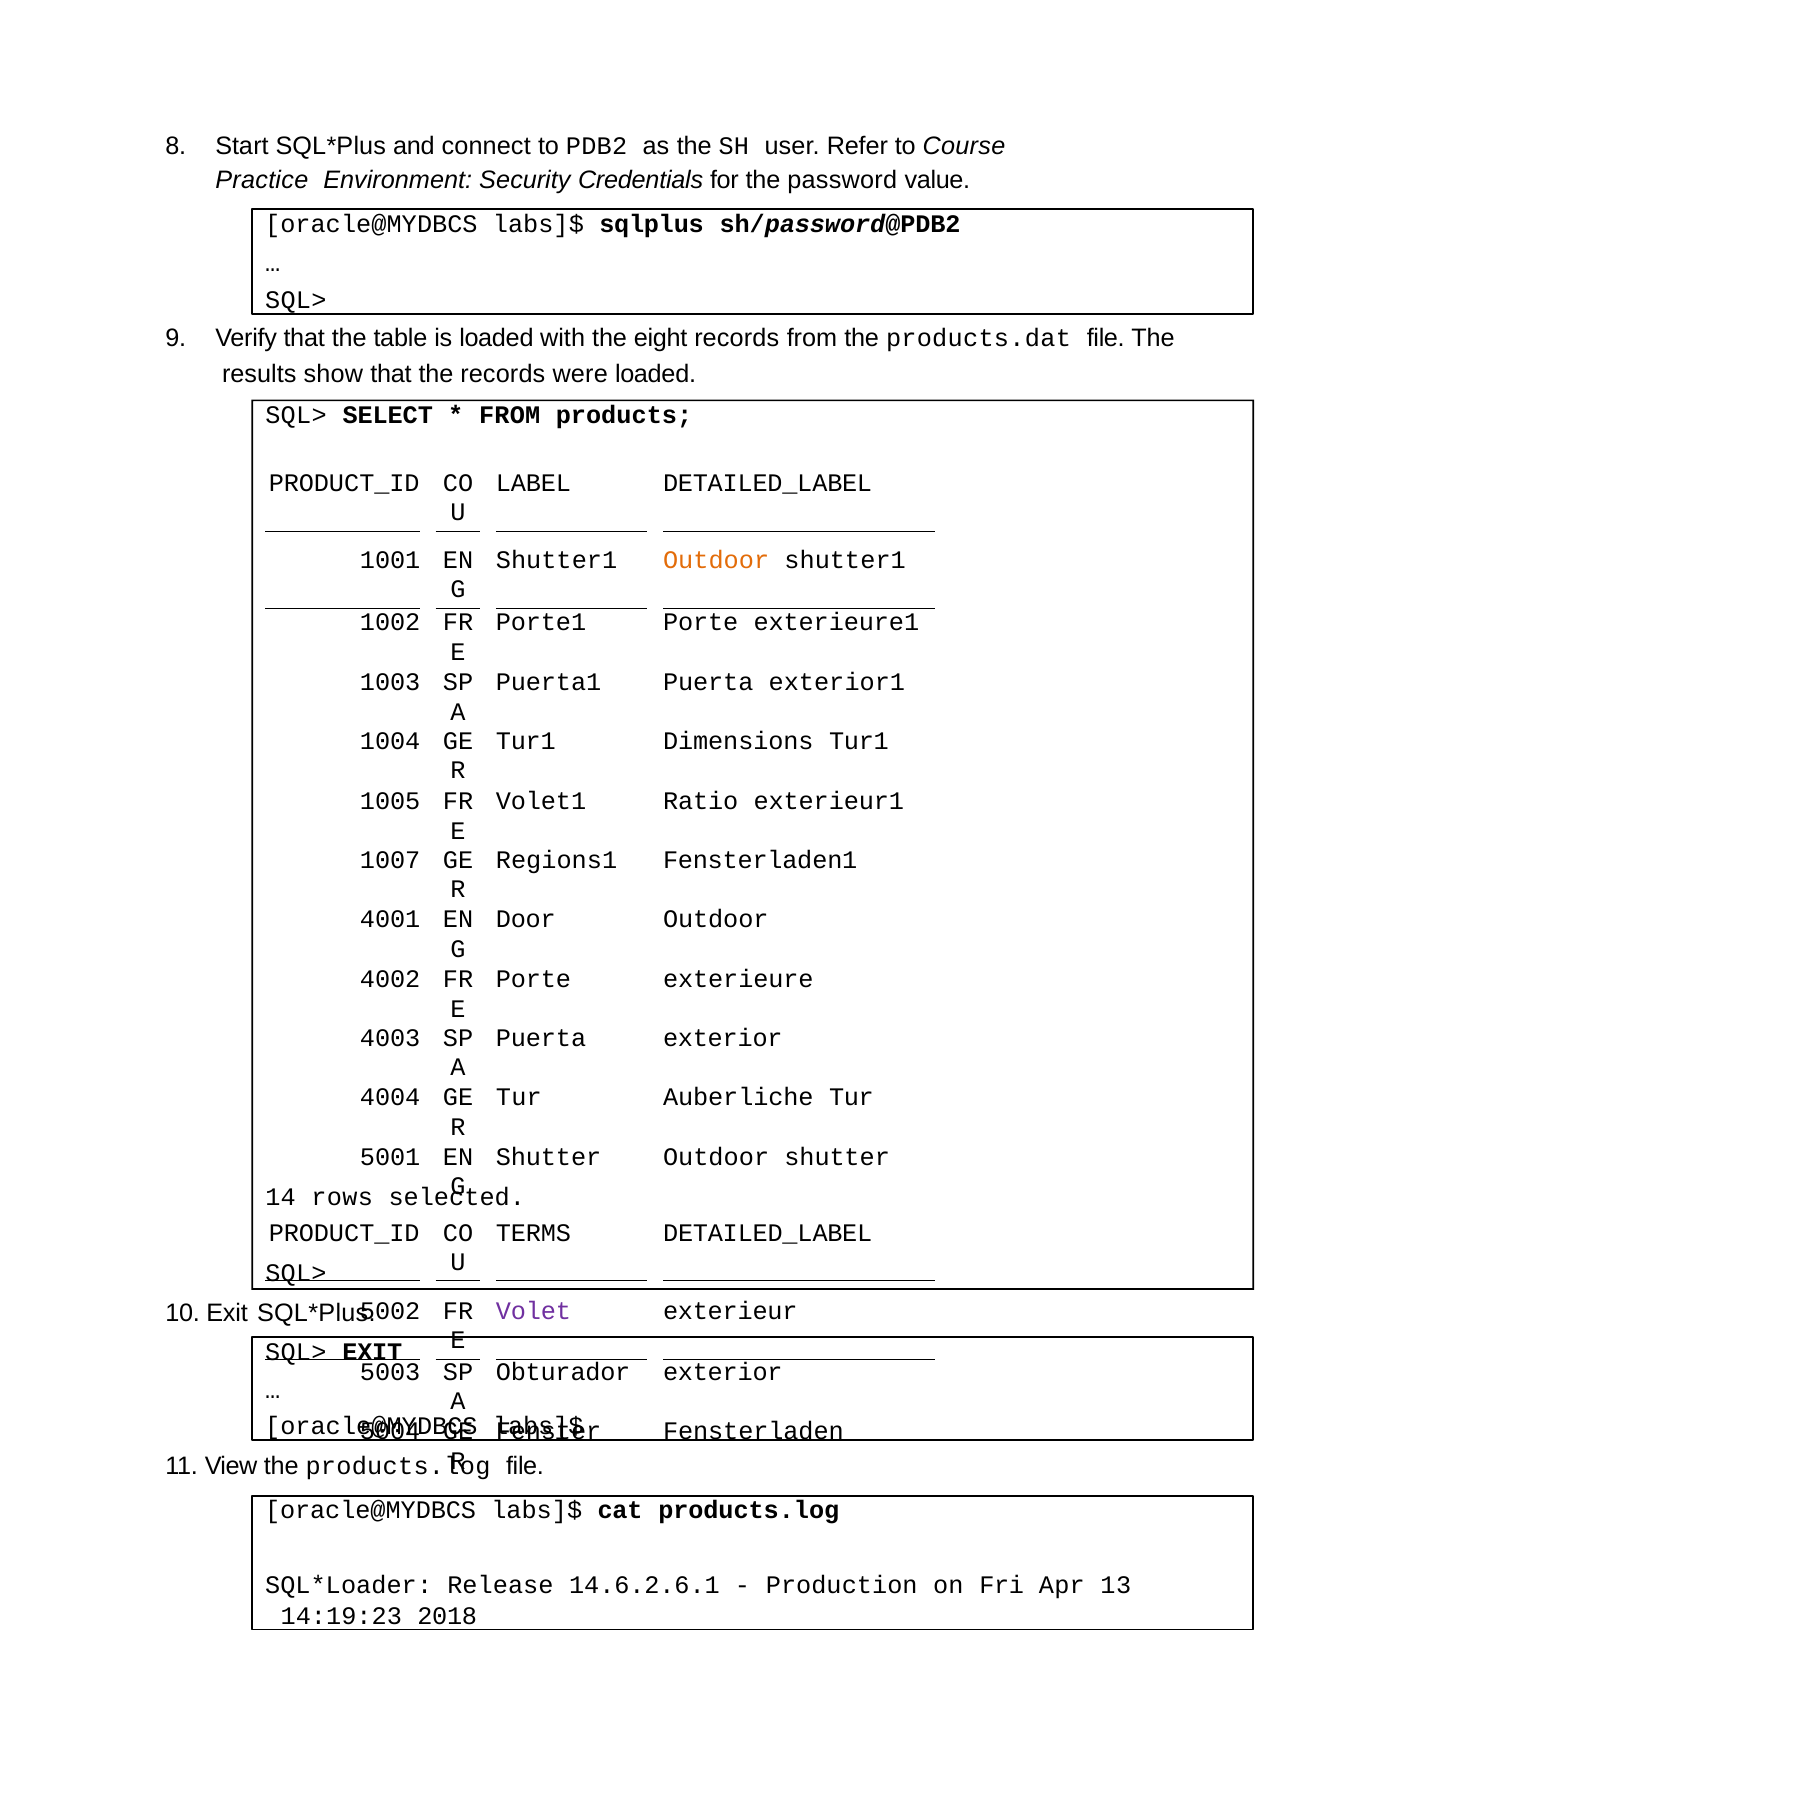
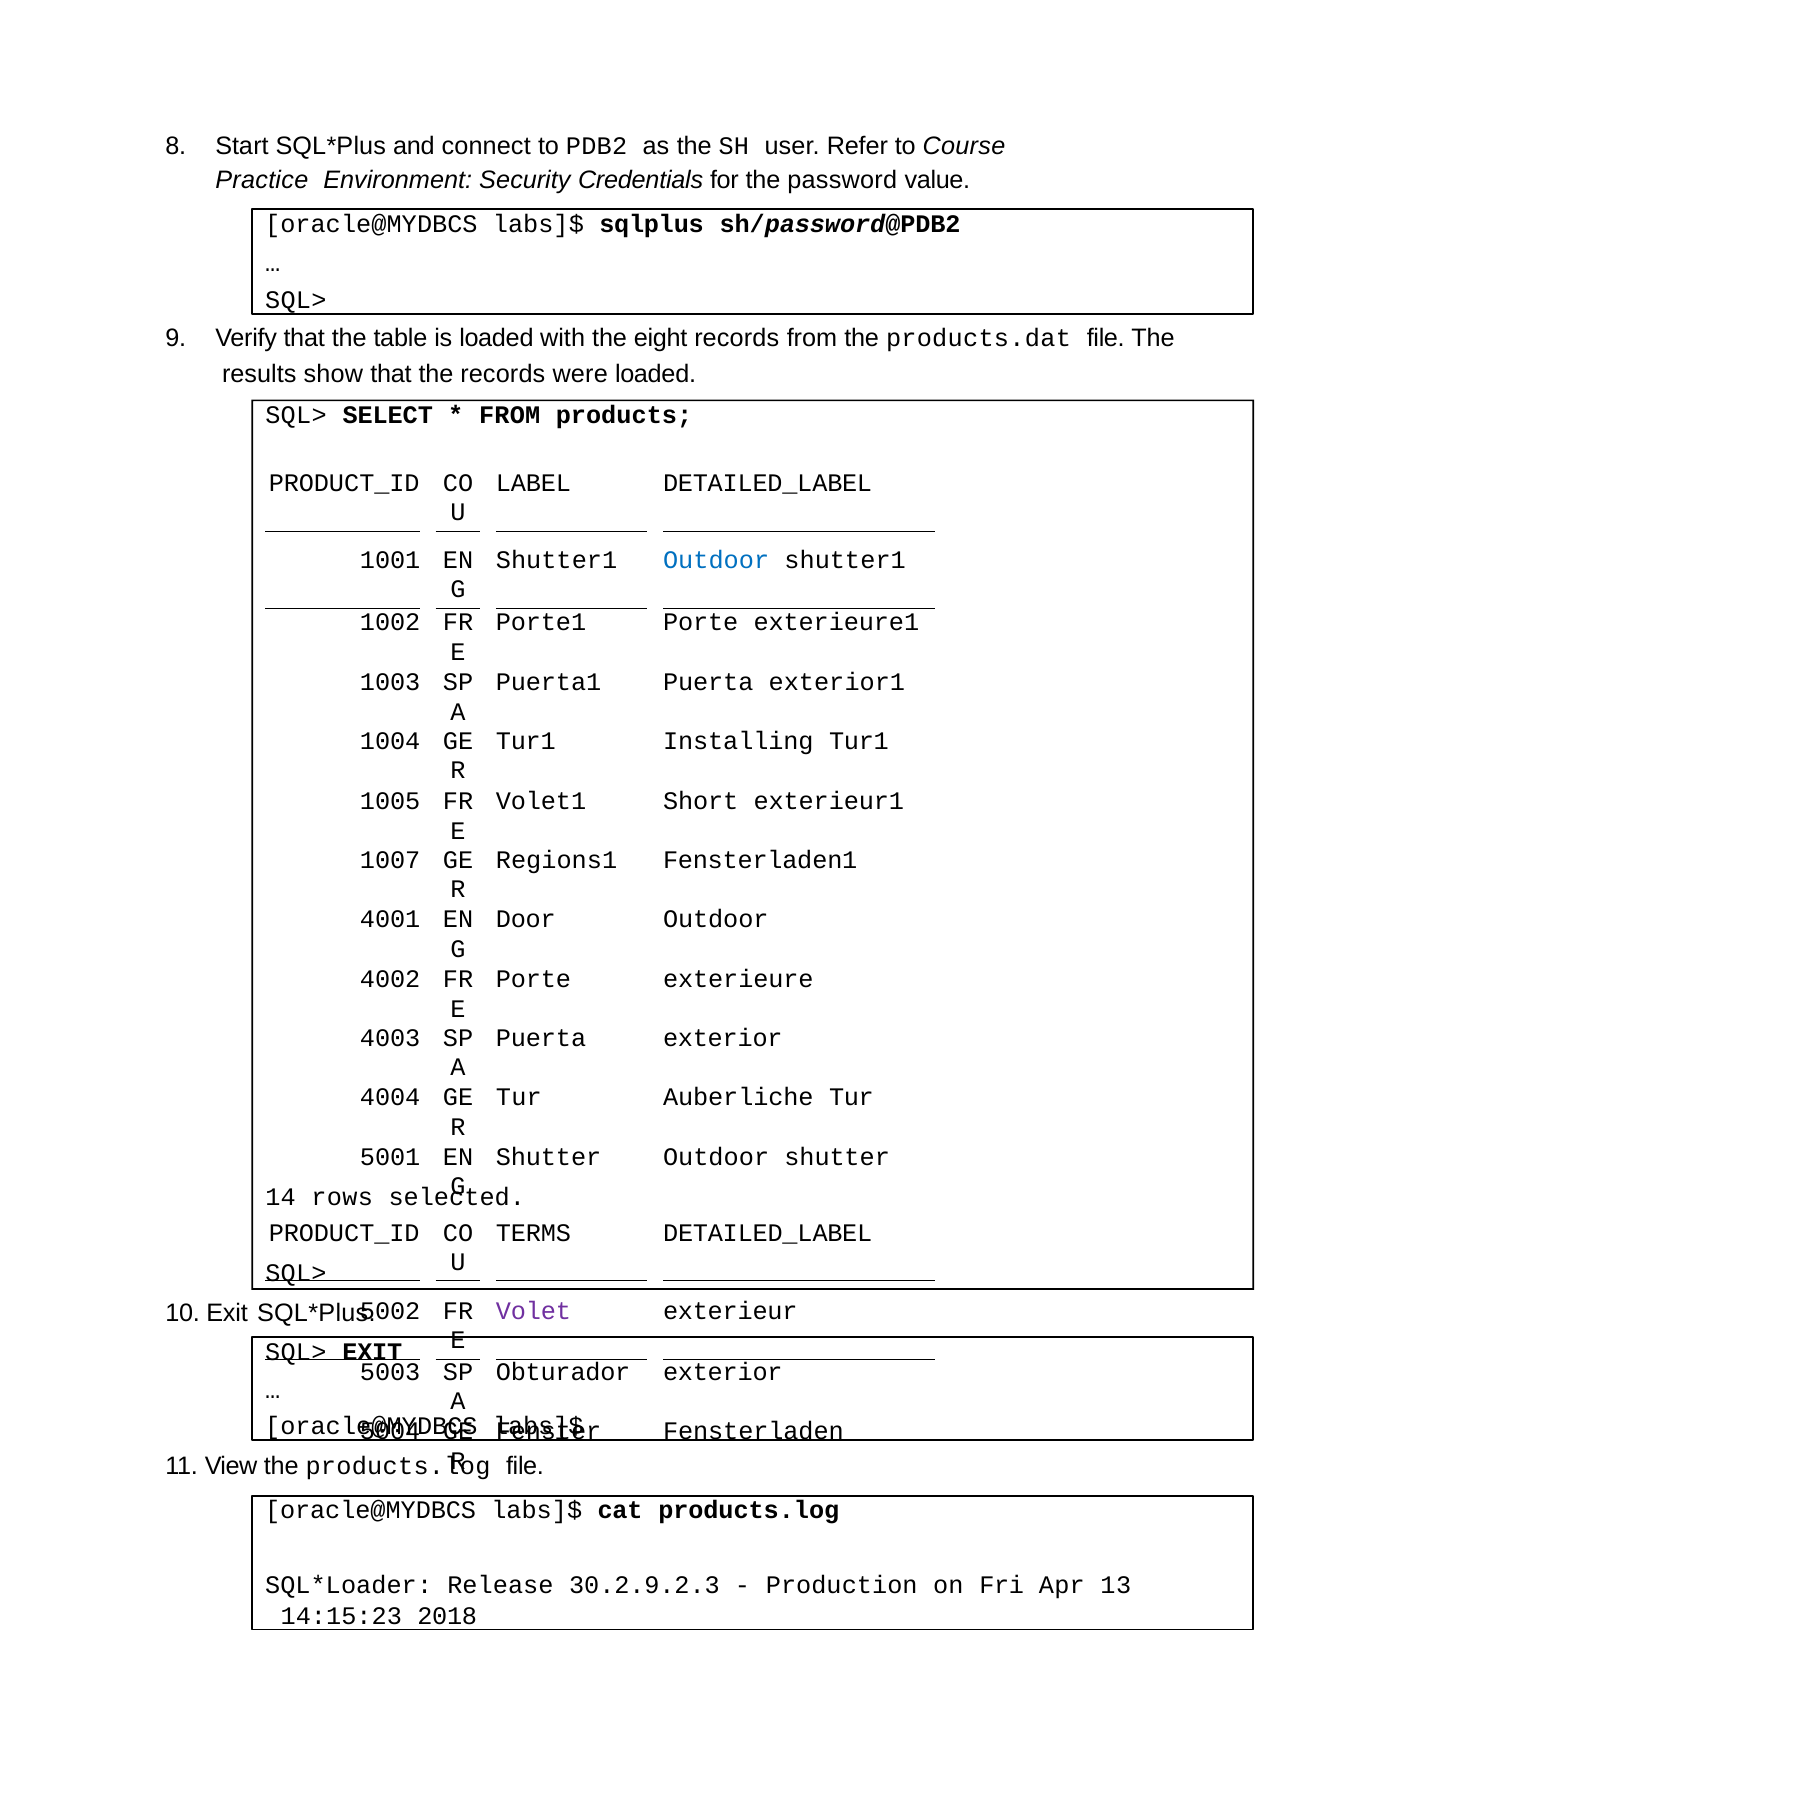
Outdoor colour: orange -> blue (716, 561)
Dimensions: Dimensions -> Installing (738, 741)
Ratio: Ratio -> Short (701, 801)
14.6.2.6.1: 14.6.2.6.1 -> 30.2.9.2.3 (644, 1585)
14:19:23: 14:19:23 -> 14:15:23 (341, 1616)
